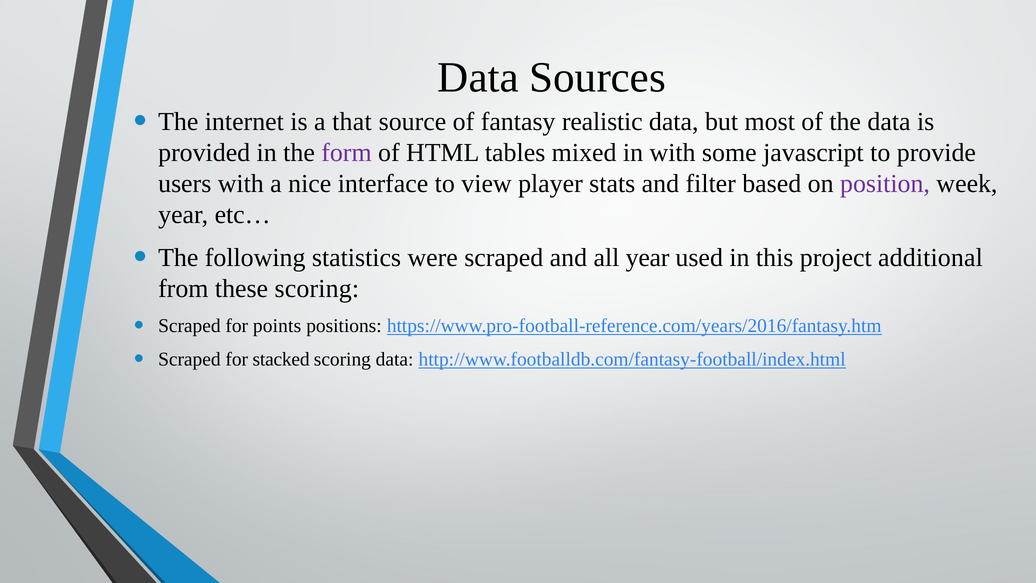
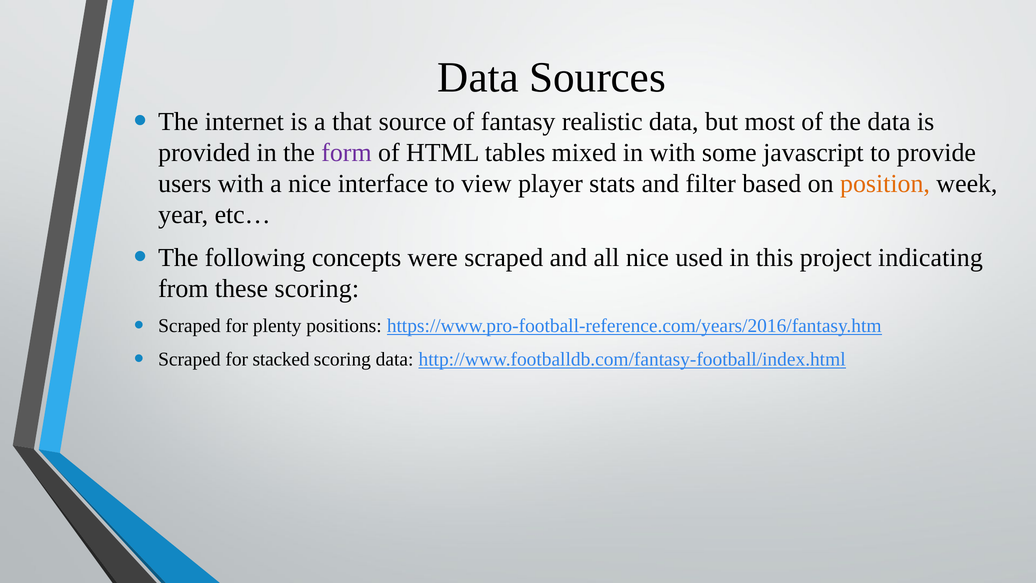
position colour: purple -> orange (885, 184)
statistics: statistics -> concepts (357, 257)
all year: year -> nice (647, 257)
additional: additional -> indicating (930, 257)
points: points -> plenty (277, 326)
